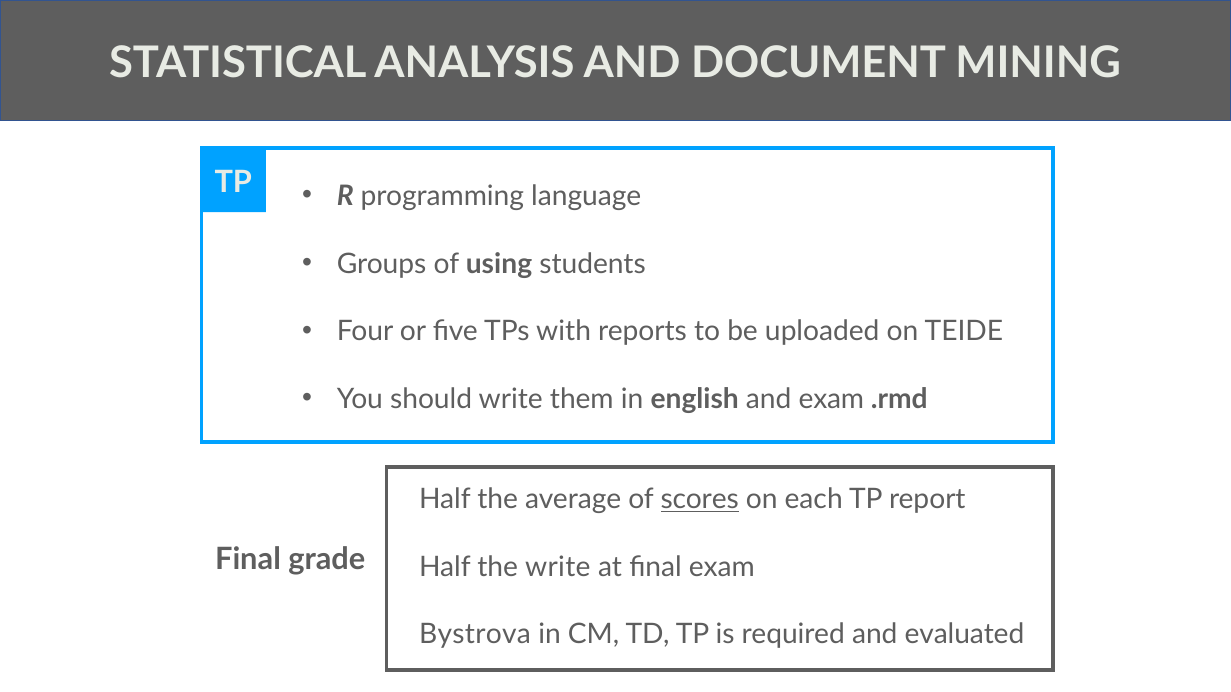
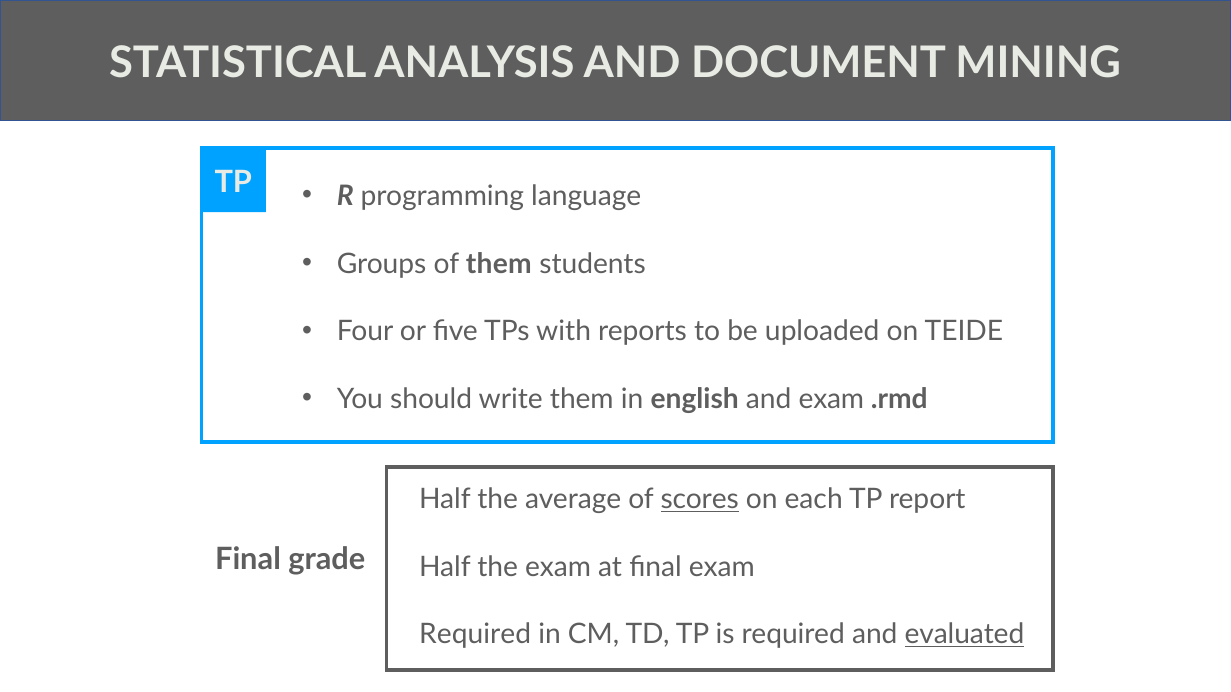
of using: using -> them (499, 264)
the write: write -> exam (558, 567)
Bystrova: Bystrova -> Required (475, 635)
evaluated underline: none -> present (964, 635)
